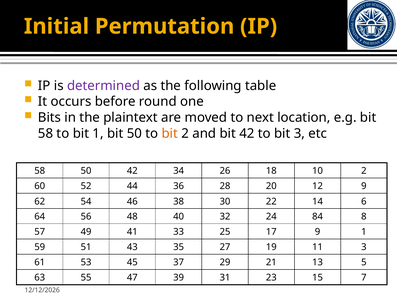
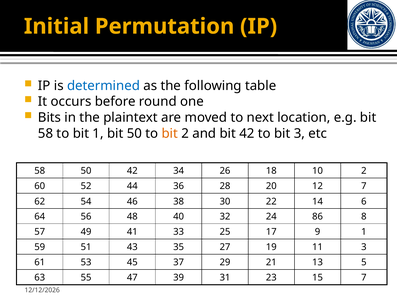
determined colour: purple -> blue (103, 86)
12 9: 9 -> 7 (364, 186)
84: 84 -> 86 (318, 216)
